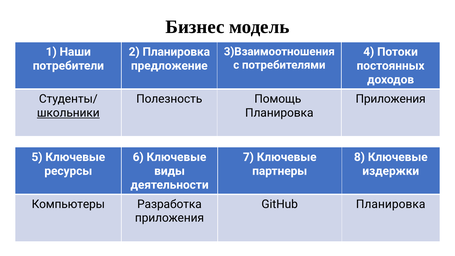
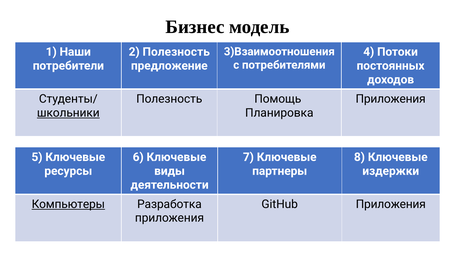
2 Планировка: Планировка -> Полезность (176, 52)
Компьютеры underline: none -> present (68, 204)
GitHub Планировка: Планировка -> Приложения (391, 204)
